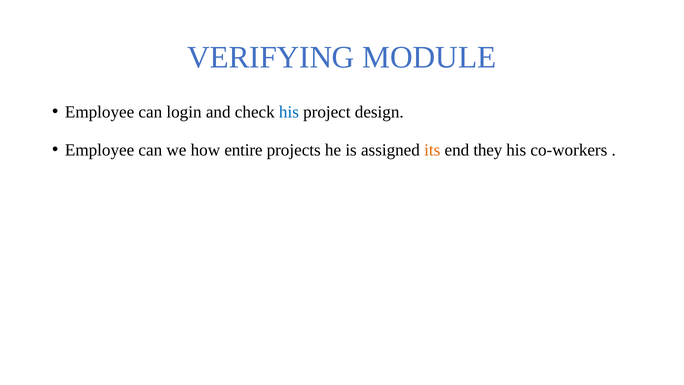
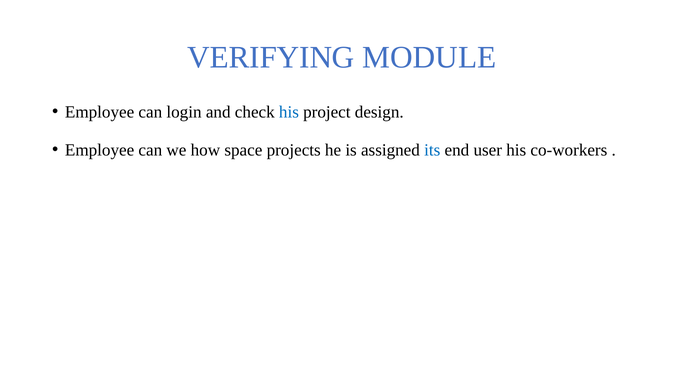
entire: entire -> space (243, 150)
its colour: orange -> blue (432, 150)
they: they -> user (488, 150)
